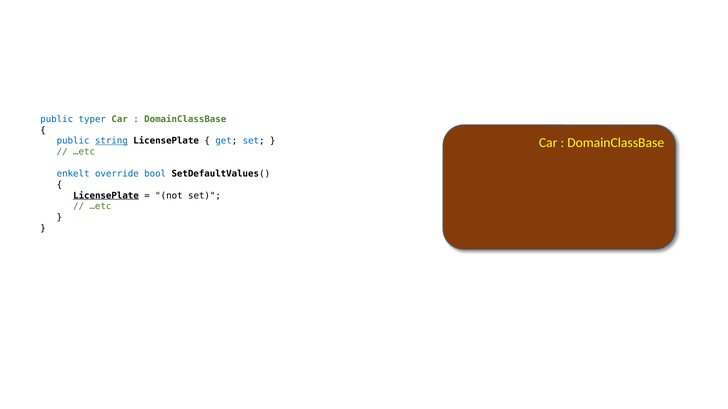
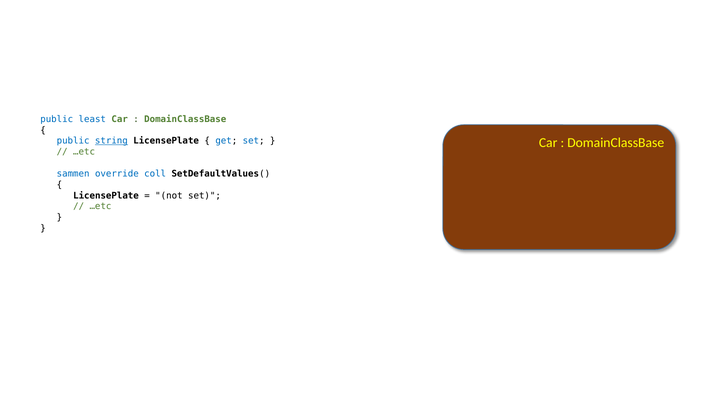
typer: typer -> least (92, 119)
enkelt: enkelt -> sammen (73, 174)
bool: bool -> coll (155, 174)
LicensePlate underline: present -> none (106, 196)
